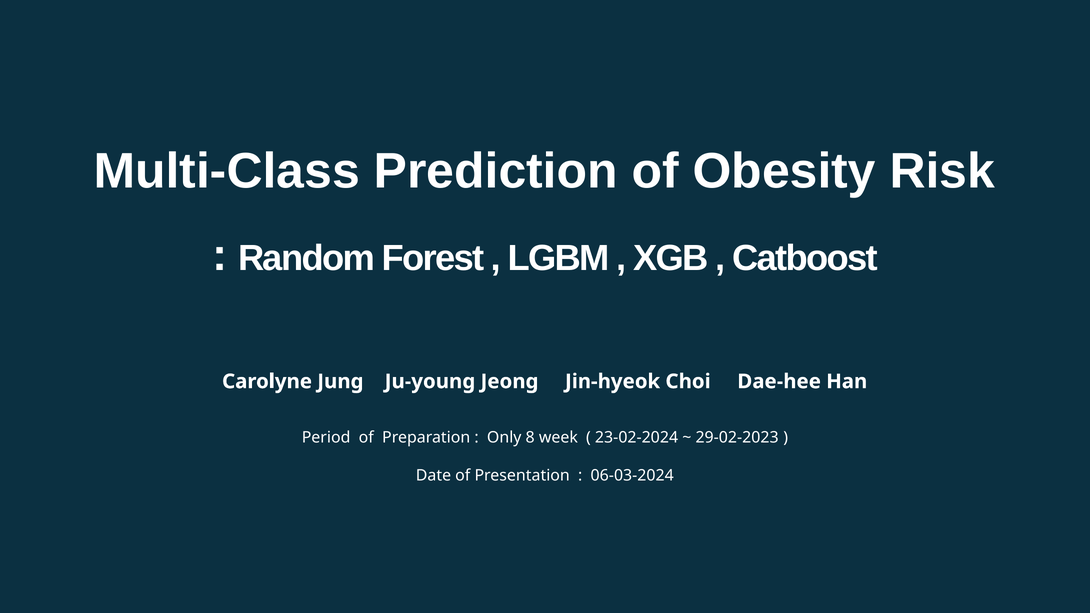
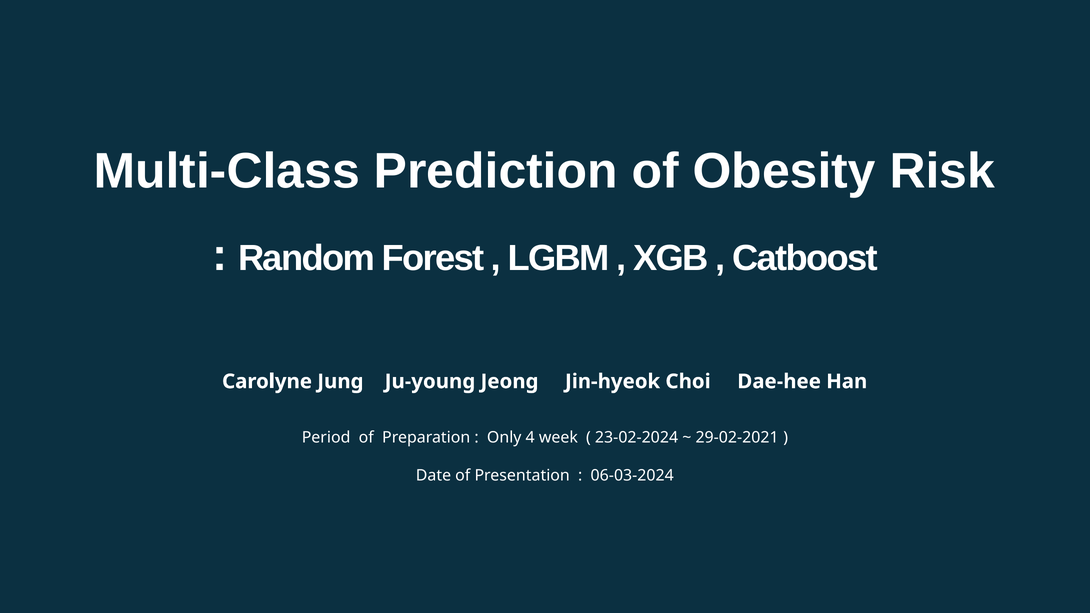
8: 8 -> 4 (530, 438)
29-02-2023: 29-02-2023 -> 29-02-2021 (737, 438)
